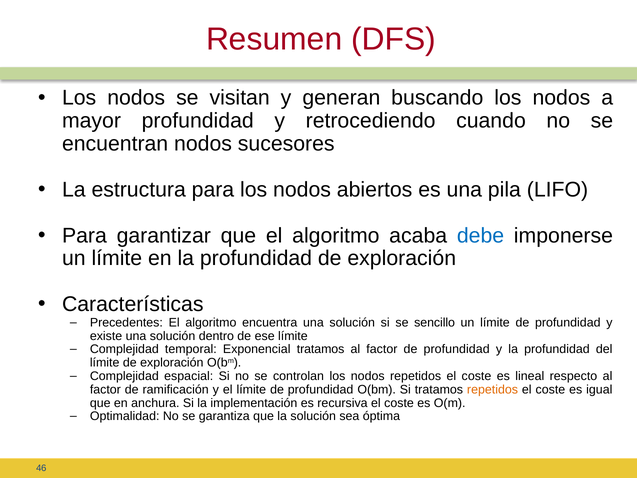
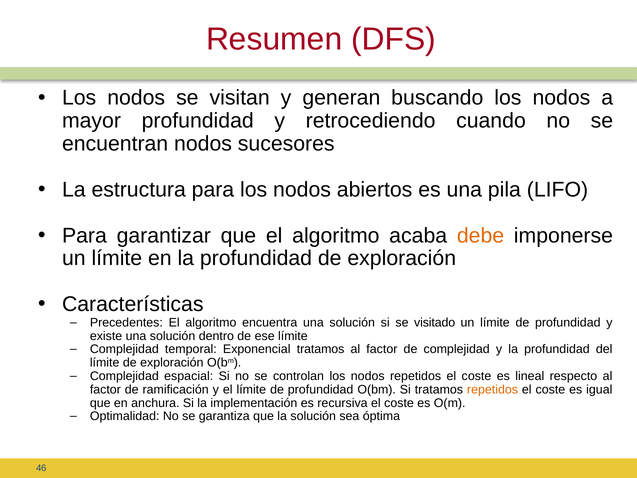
debe colour: blue -> orange (481, 235)
sencillo: sencillo -> visitado (435, 322)
factor de profundidad: profundidad -> complejidad (457, 349)
